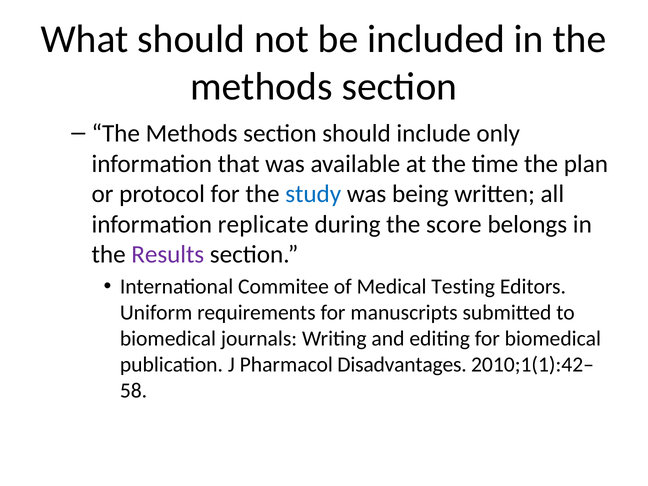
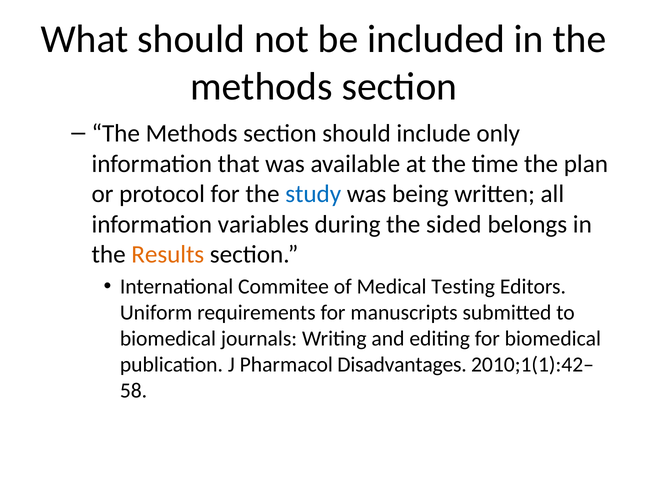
replicate: replicate -> variables (263, 224)
score: score -> sided (454, 224)
Results colour: purple -> orange (168, 255)
